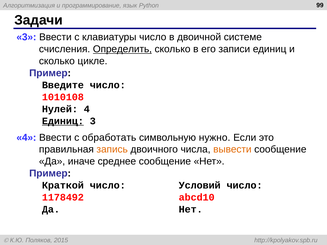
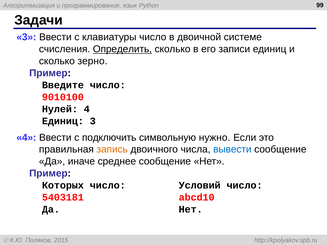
цикле: цикле -> зерно (92, 61)
1010108: 1010108 -> 9010100 (63, 97)
Единиц underline: present -> none (63, 121)
обработать: обработать -> подключить (109, 138)
вывести colour: orange -> blue (232, 150)
Краткой: Краткой -> Которых (63, 186)
1178492: 1178492 -> 5403181 (63, 198)
